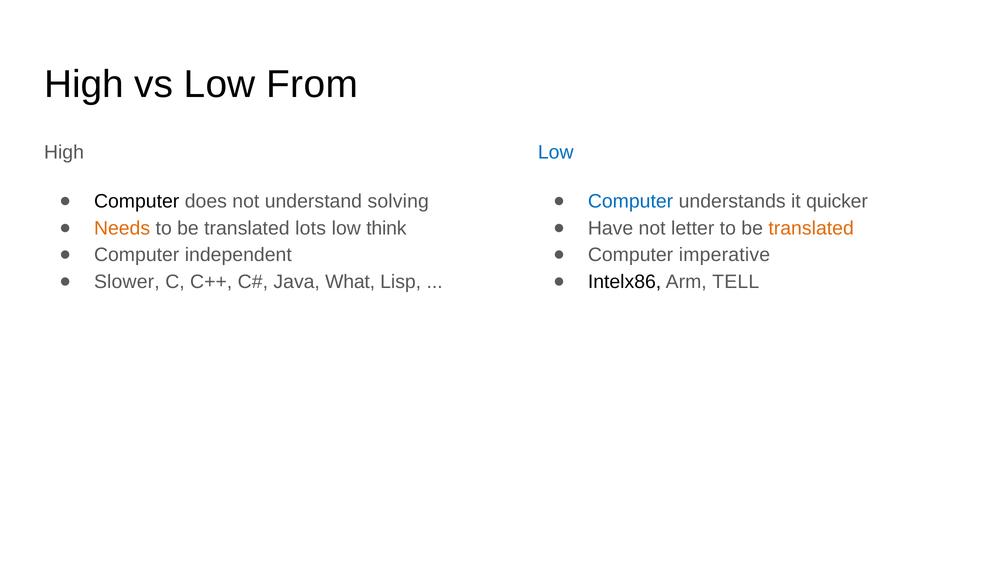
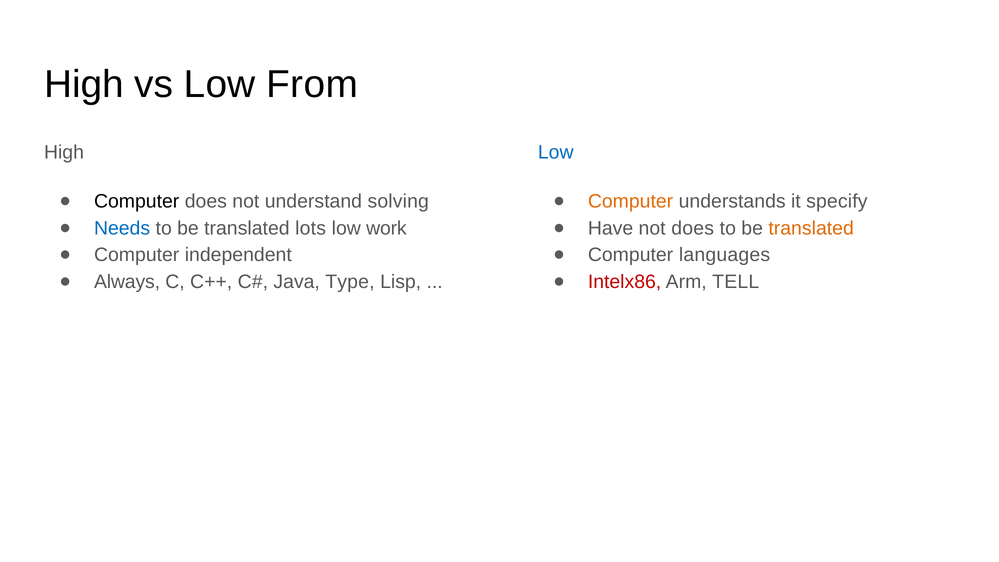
Computer colour: blue -> orange (631, 201)
quicker: quicker -> specify (837, 201)
Needs colour: orange -> blue (122, 228)
think: think -> work (386, 228)
not letter: letter -> does (693, 228)
imperative: imperative -> languages (724, 255)
Slower: Slower -> Always (127, 282)
What: What -> Type (350, 282)
Intelx86 colour: black -> red (625, 282)
